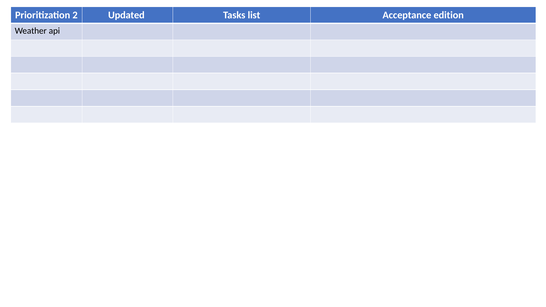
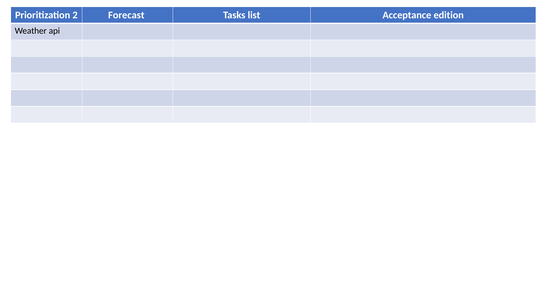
Updated: Updated -> Forecast (126, 15)
